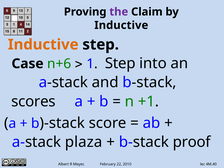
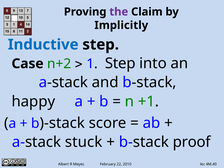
Inductive: Inductive -> Implicitly (121, 25)
Inductive colour: orange -> blue (43, 45)
n+6: n+6 -> n+2 (59, 64)
scores: scores -> happy (33, 101)
plaza: plaza -> stuck (84, 142)
